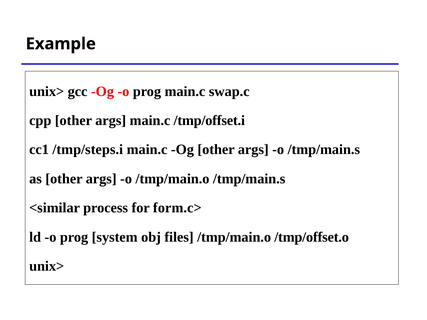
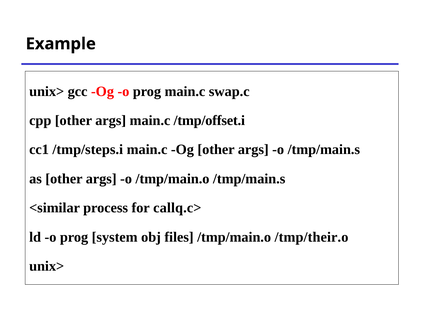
form.c>: form.c> -> callq.c> (177, 208)
/tmp/offset.o: /tmp/offset.o -> /tmp/their.o (311, 237)
